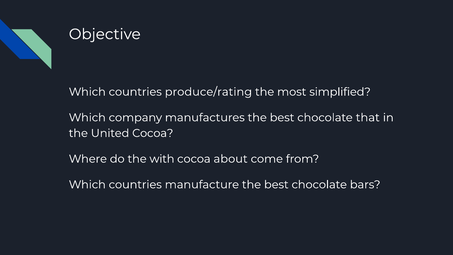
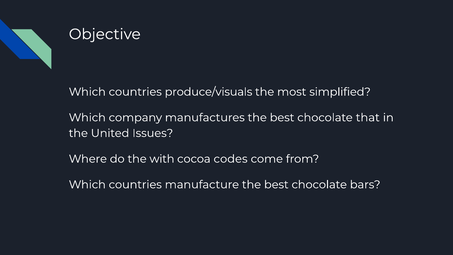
produce/rating: produce/rating -> produce/visuals (209, 92)
United Cocoa: Cocoa -> Issues (153, 133)
about: about -> codes (231, 159)
